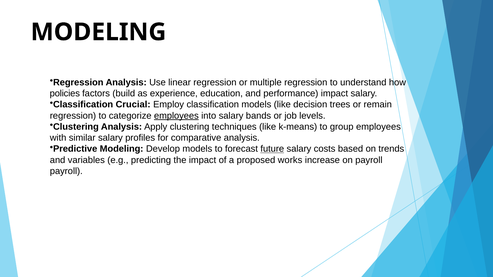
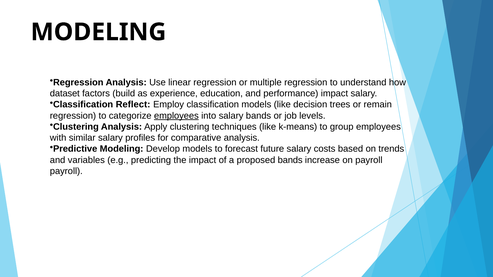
policies: policies -> dataset (65, 94)
Crucial: Crucial -> Reflect (133, 105)
future underline: present -> none (272, 149)
proposed works: works -> bands (290, 160)
